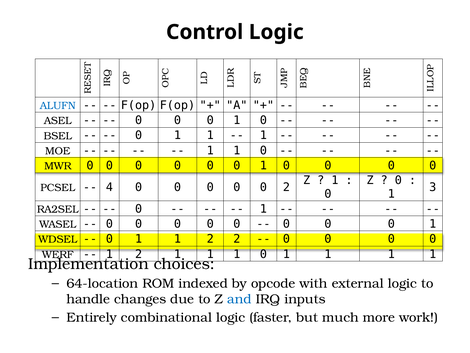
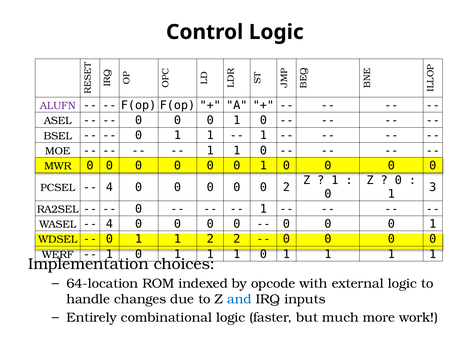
ALUFN colour: blue -> purple (58, 106)
0: 0 -> 4 (109, 224)
2: 2 -> 0 (139, 254)
